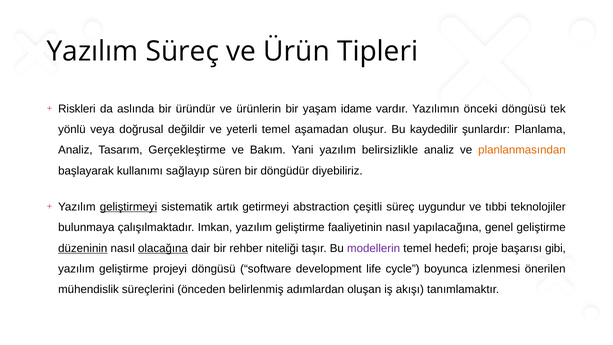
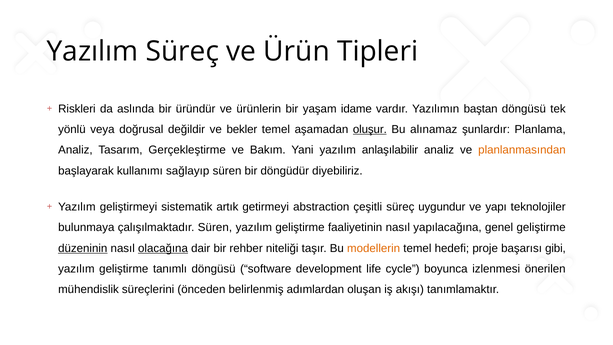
önceki: önceki -> baştan (481, 109)
yeterli: yeterli -> bekler (242, 129)
oluşur underline: none -> present (370, 129)
kaydedilir: kaydedilir -> alınamaz (434, 129)
belirsizlikle: belirsizlikle -> anlaşılabilir (390, 150)
geliştirmeyi underline: present -> none (128, 207)
tıbbi: tıbbi -> yapı (496, 207)
çalışılmaktadır Imkan: Imkan -> Süren (215, 227)
modellerin colour: purple -> orange (374, 248)
projeyi: projeyi -> tanımlı (170, 269)
